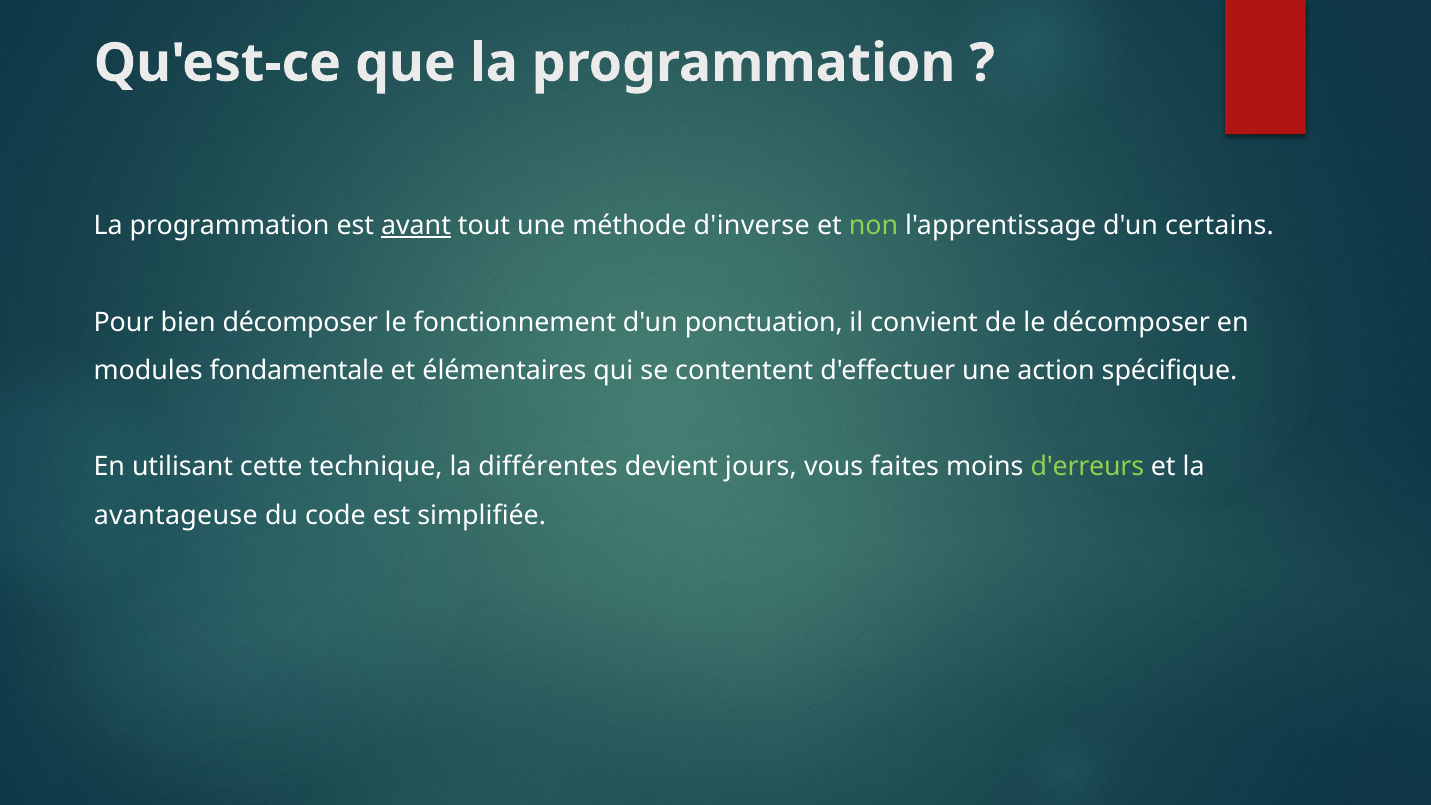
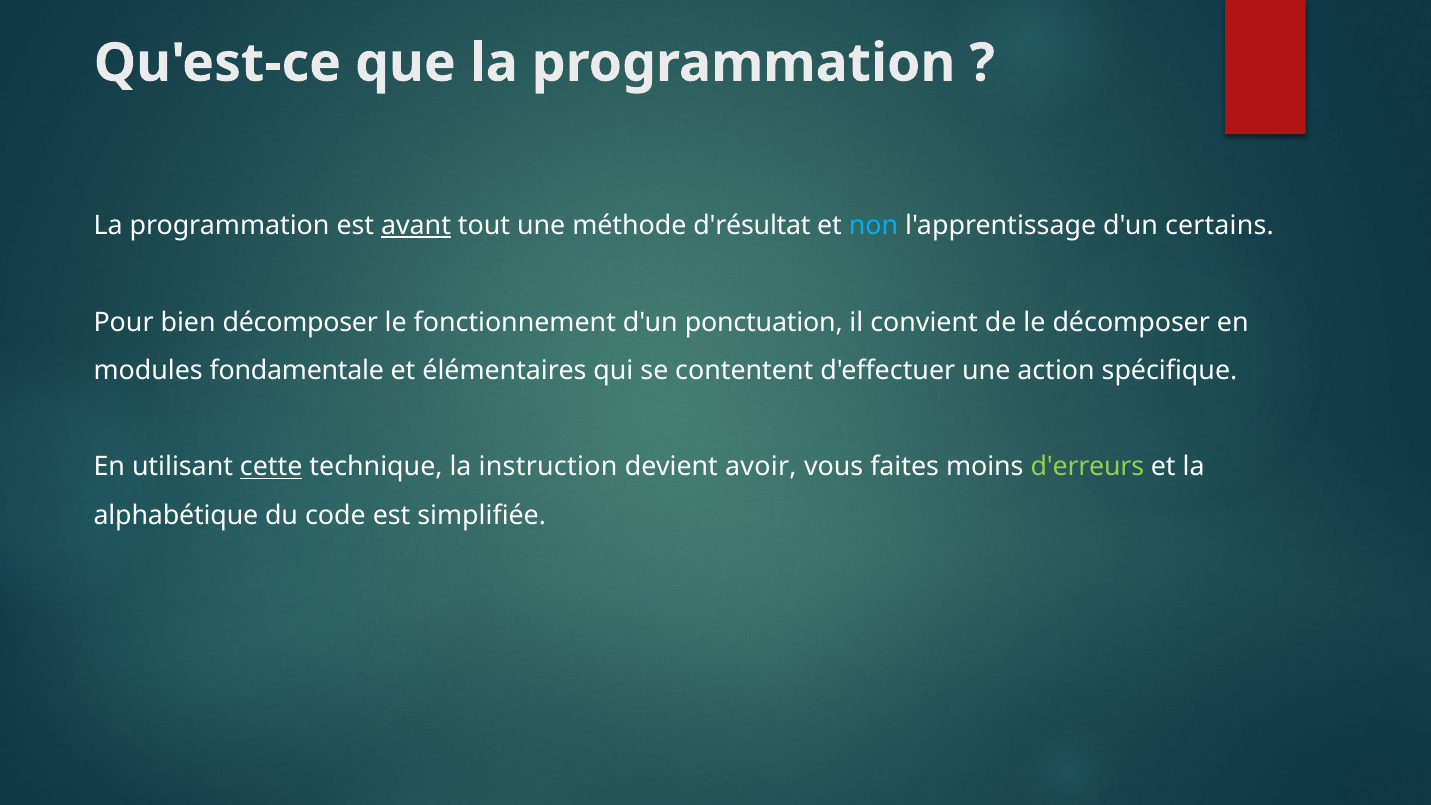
d'inverse: d'inverse -> d'résultat (752, 226)
non colour: light green -> light blue (874, 226)
cette underline: none -> present (271, 467)
différentes: différentes -> instruction (548, 467)
jours: jours -> avoir (761, 467)
avantageuse: avantageuse -> alphabétique (176, 515)
